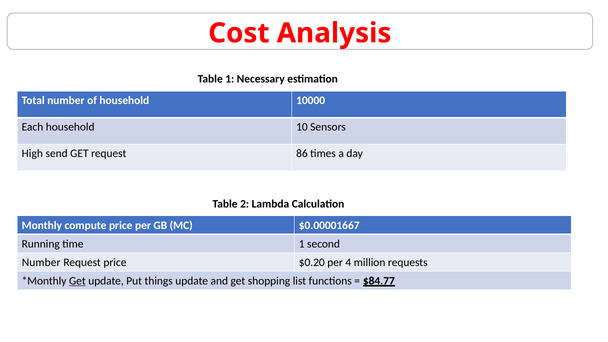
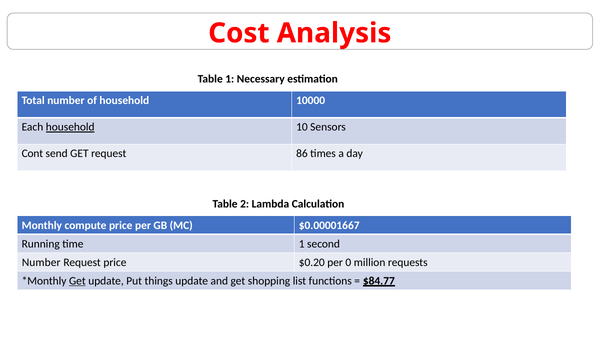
household underline: none -> present (70, 127)
High: High -> Cont (32, 154)
4: 4 -> 0 (348, 262)
